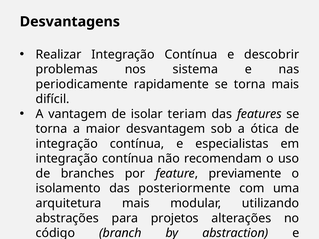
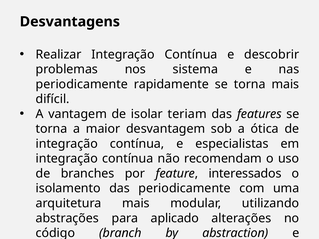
previamente: previamente -> interessados (245, 174)
das posteriormente: posteriormente -> periodicamente (185, 189)
projetos: projetos -> aplicado (175, 218)
